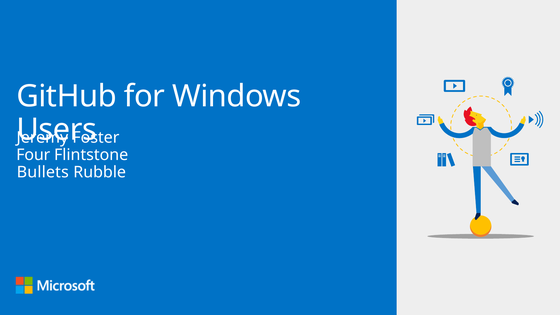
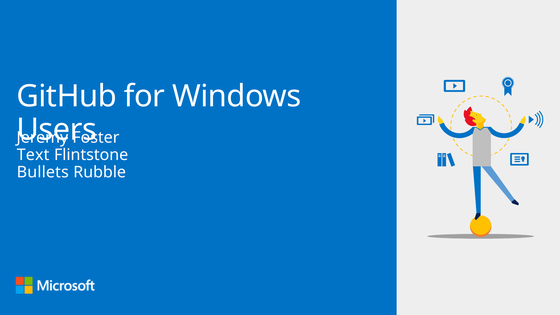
Four: Four -> Text (33, 155)
